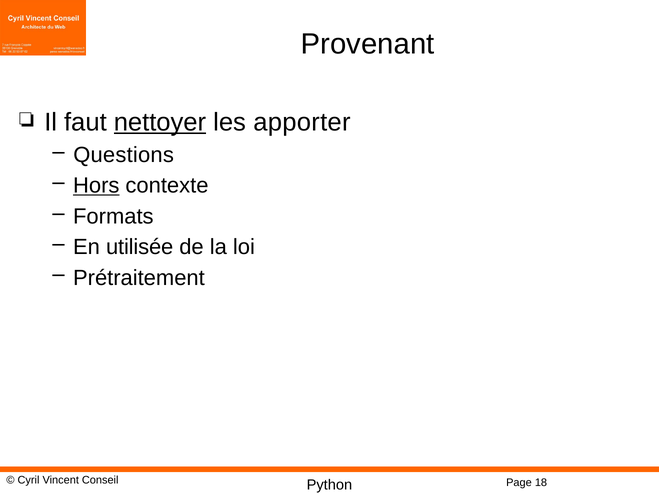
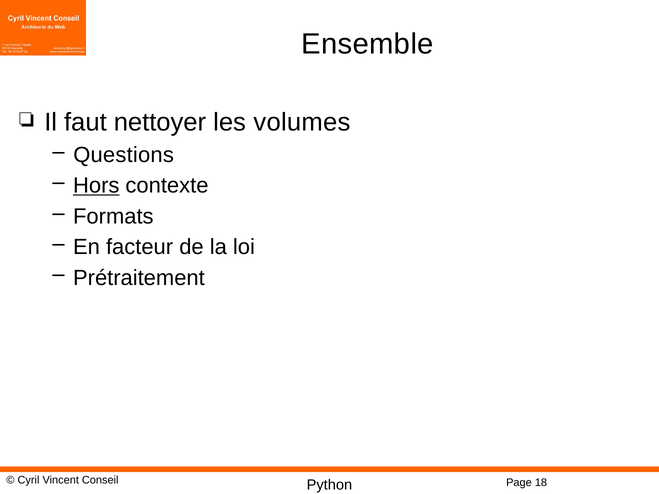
Provenant: Provenant -> Ensemble (368, 44)
nettoyer underline: present -> none (160, 122)
apporter: apporter -> volumes (302, 122)
utilisée: utilisée -> facteur (140, 247)
